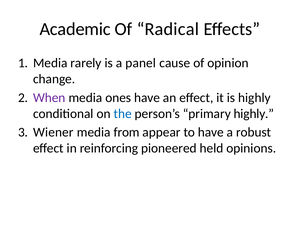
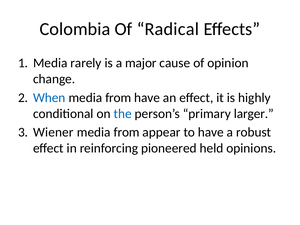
Academic: Academic -> Colombia (75, 29)
panel: panel -> major (141, 63)
When colour: purple -> blue (49, 98)
ones: ones -> from (118, 98)
primary highly: highly -> larger (254, 114)
